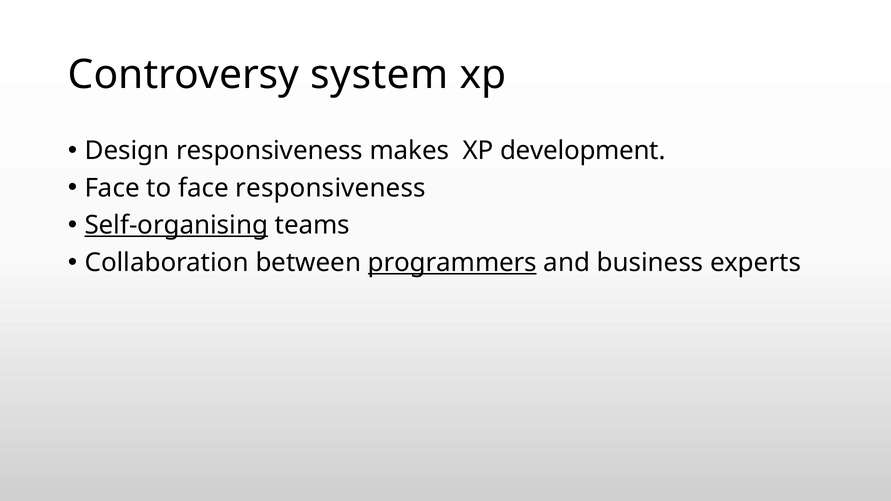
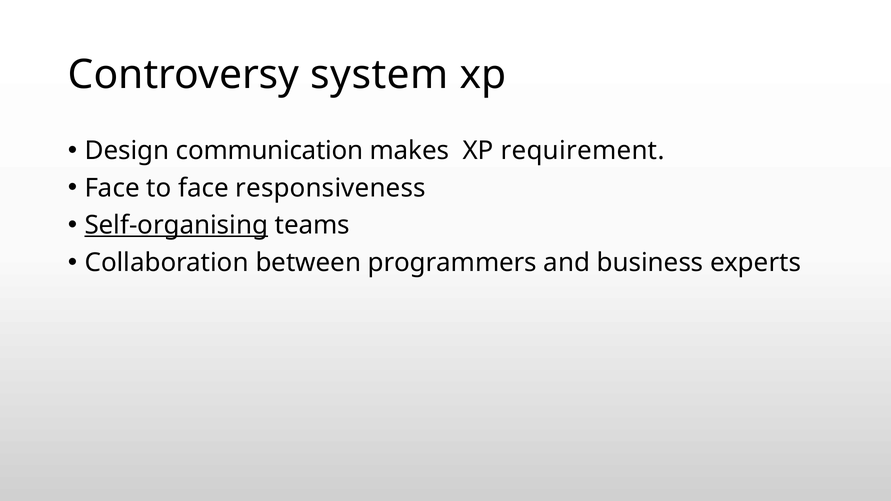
Design responsiveness: responsiveness -> communication (270, 151)
development: development -> requirement (583, 151)
programmers underline: present -> none (452, 263)
